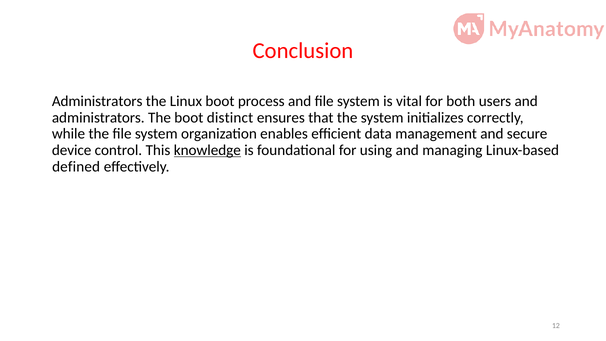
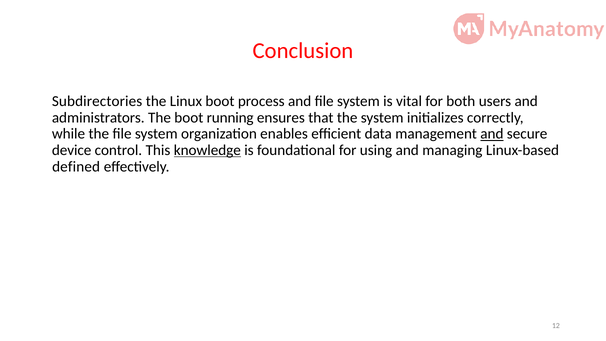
Administrators: Administrators -> Subdirectories (97, 101)
distinct: distinct -> running (230, 117)
and underline: none -> present (492, 134)
